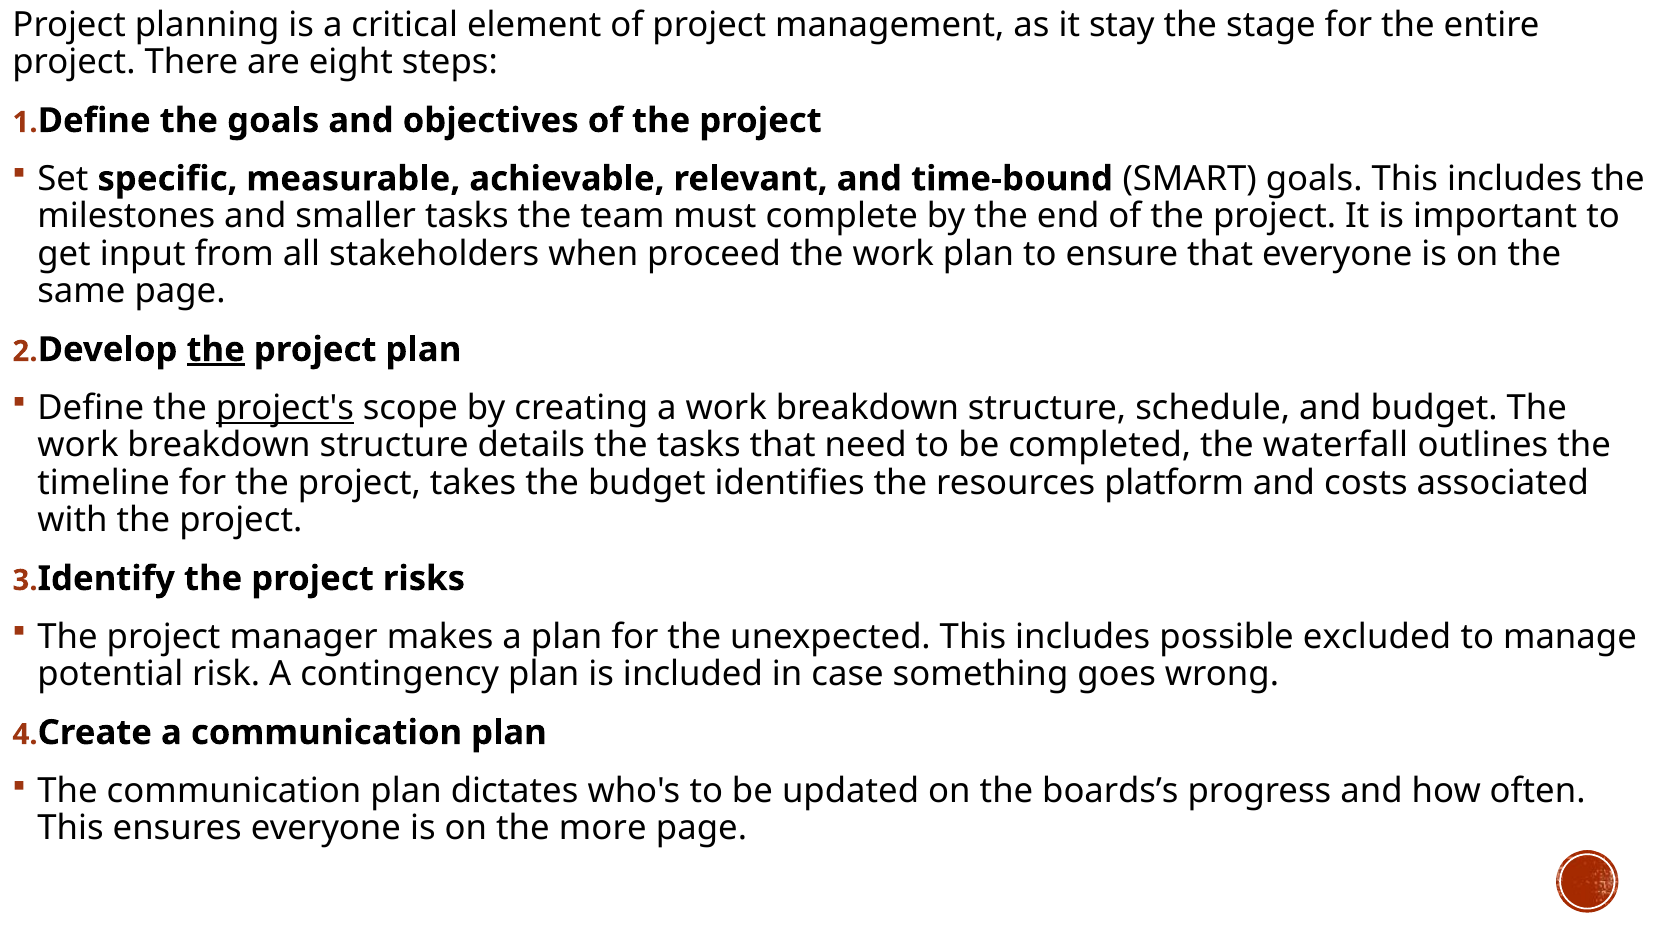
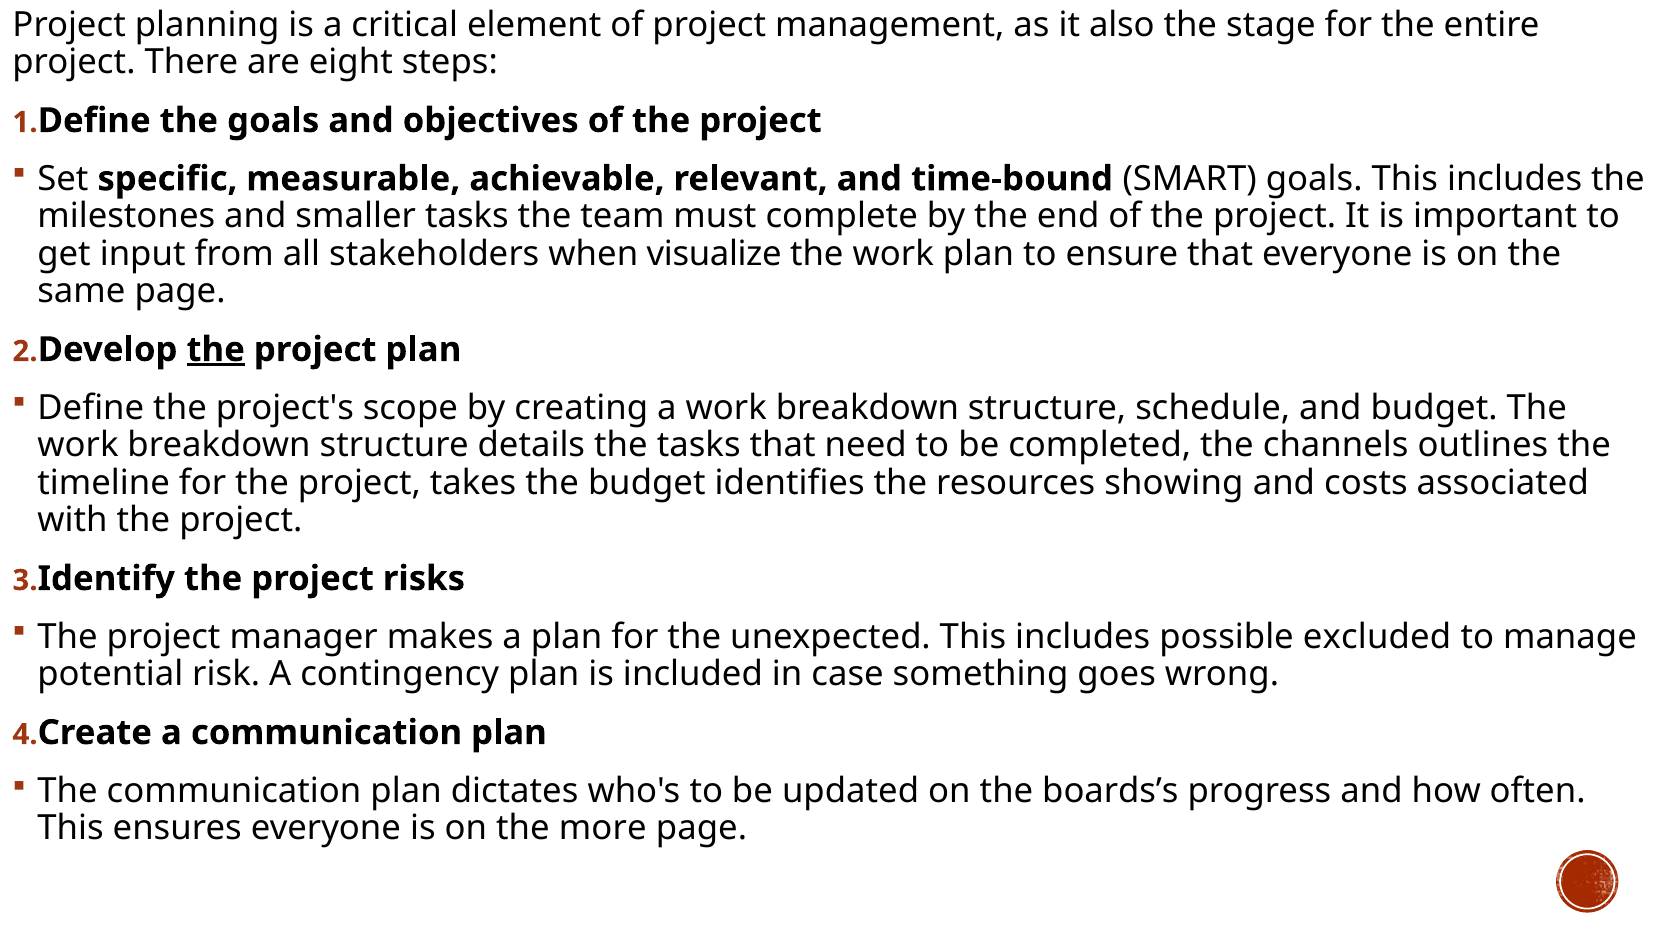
stay: stay -> also (1122, 25)
proceed: proceed -> visualize (714, 254)
project's underline: present -> none (285, 408)
waterfall: waterfall -> channels (1336, 445)
platform: platform -> showing (1174, 483)
